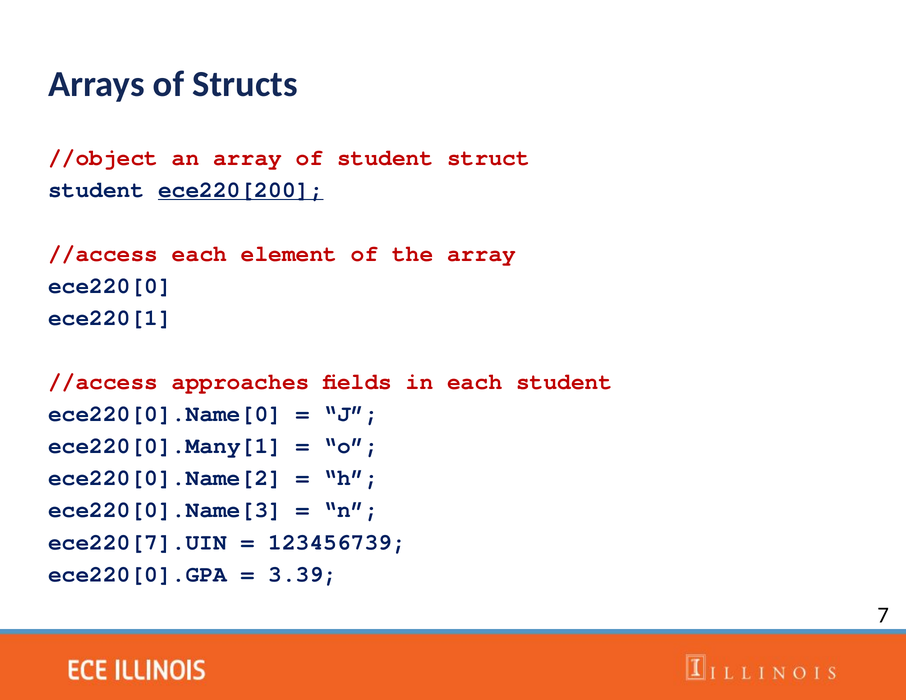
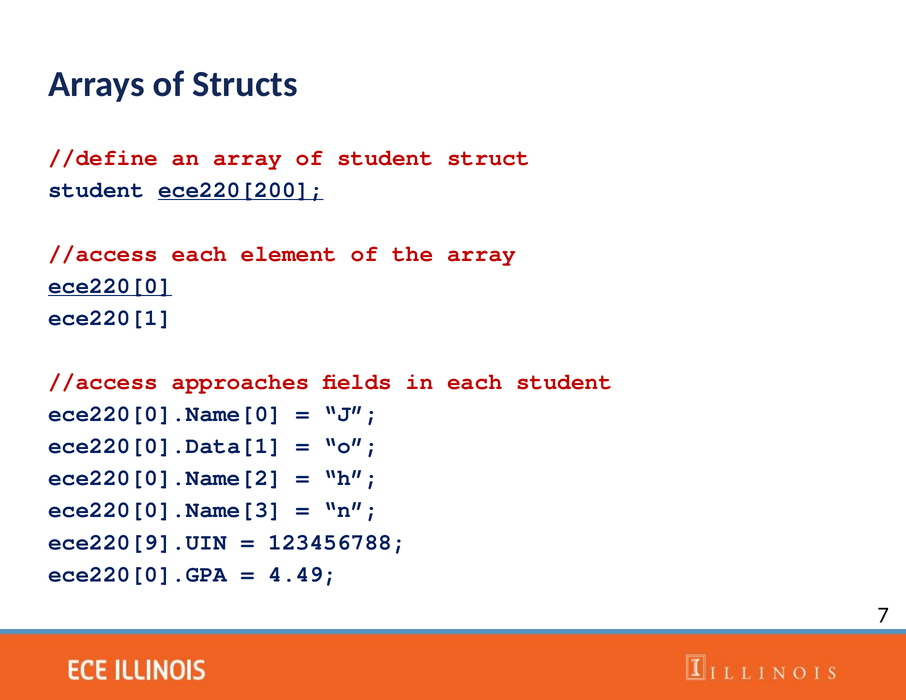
//object: //object -> //define (103, 158)
ece220[0 underline: none -> present (110, 286)
ece220[0].Many[1: ece220[0].Many[1 -> ece220[0].Data[1 (165, 446)
ece220[7].UIN: ece220[7].UIN -> ece220[9].UIN (138, 542)
123456739: 123456739 -> 123456788 (337, 542)
3.39: 3.39 -> 4.49 (303, 574)
